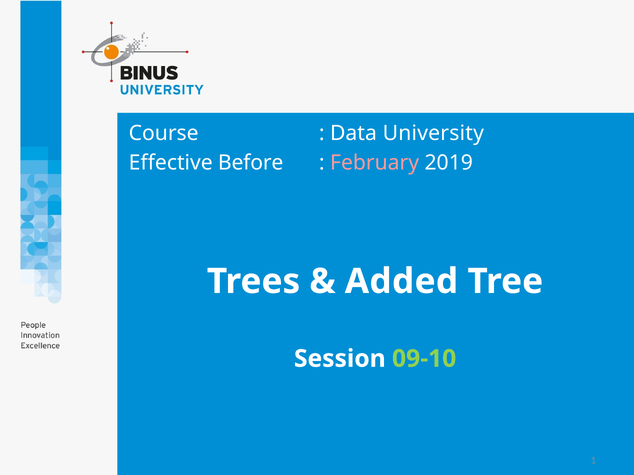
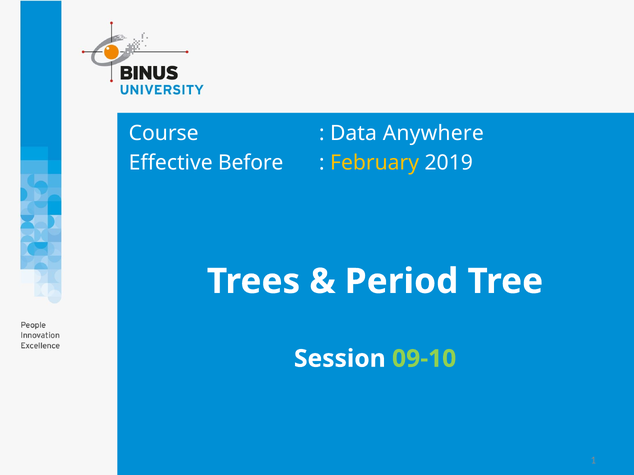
University: University -> Anywhere (433, 134)
February colour: pink -> yellow (375, 163)
Added: Added -> Period (402, 282)
